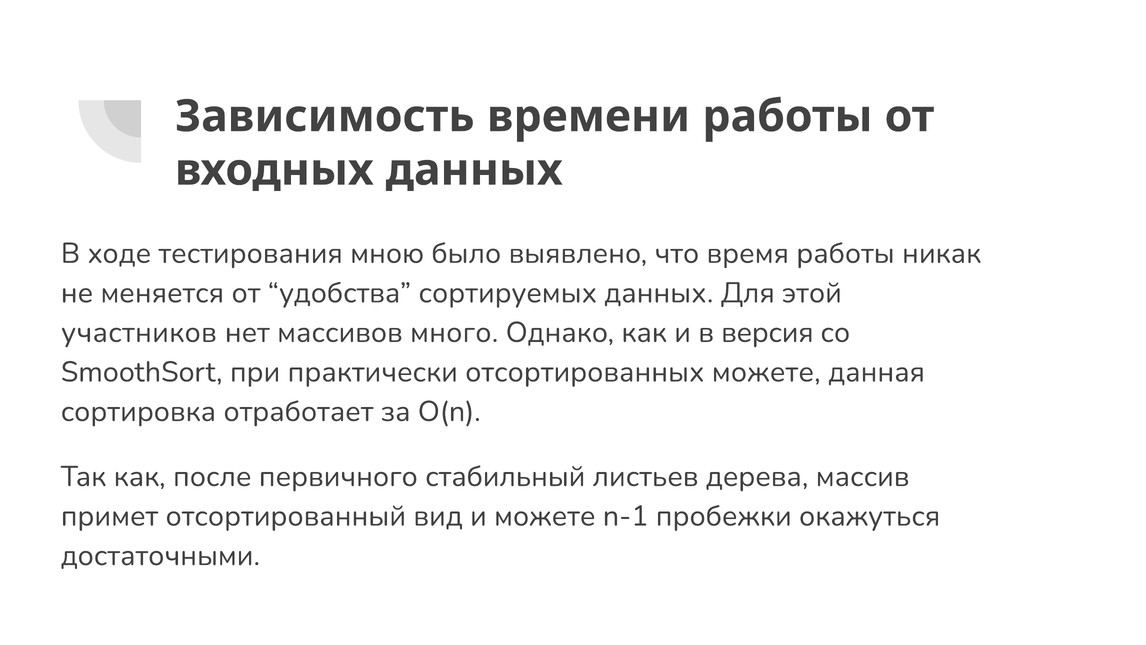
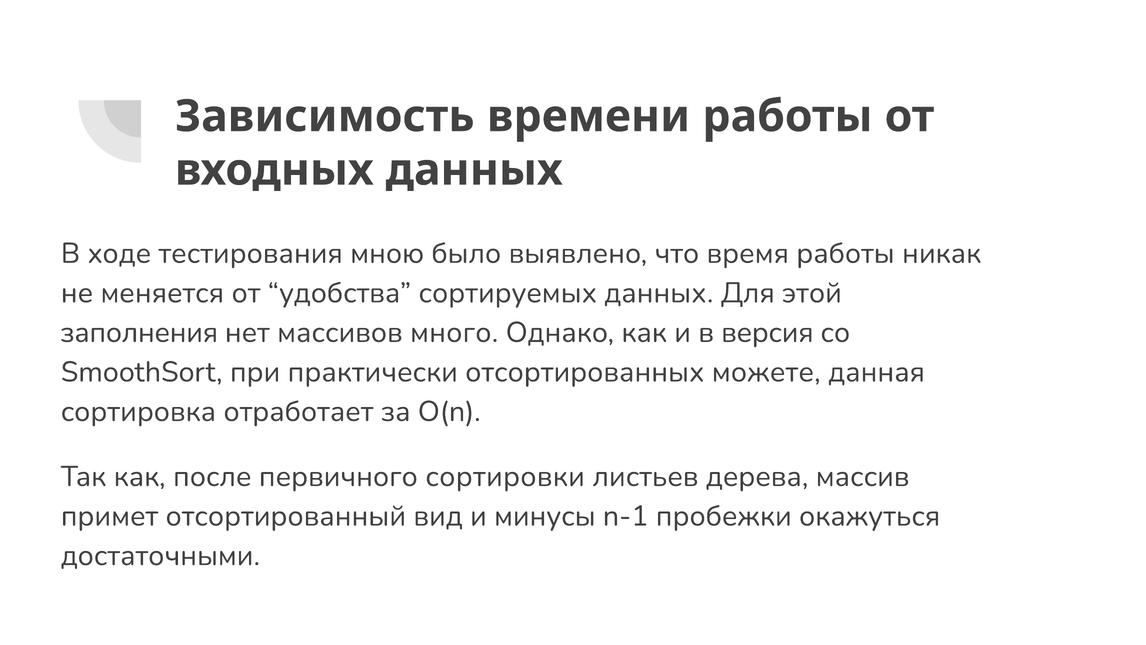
участников: участников -> заполнения (139, 332)
стабильный: стабильный -> сортировки (505, 476)
и можете: можете -> минусы (545, 516)
